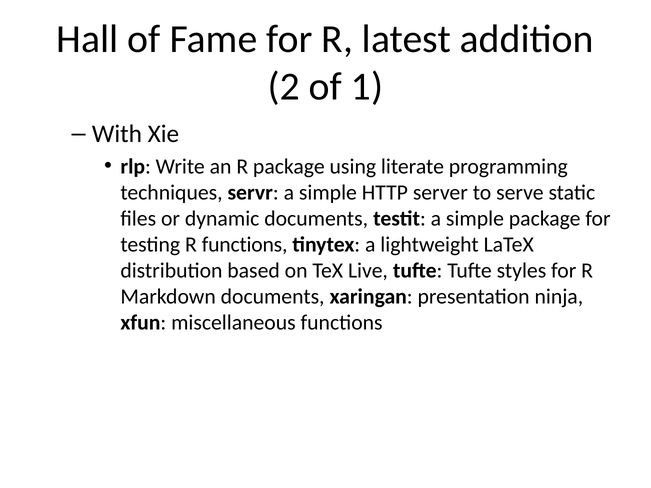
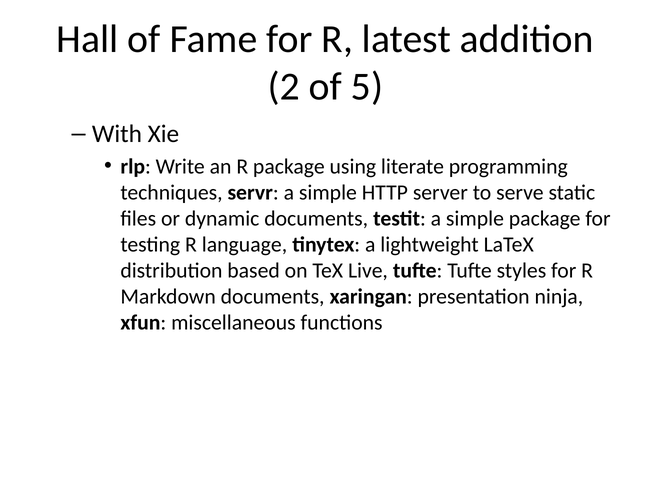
1: 1 -> 5 (367, 87)
R functions: functions -> language (244, 245)
